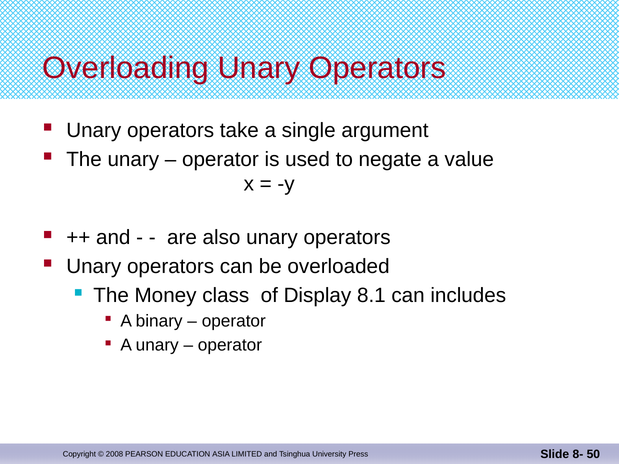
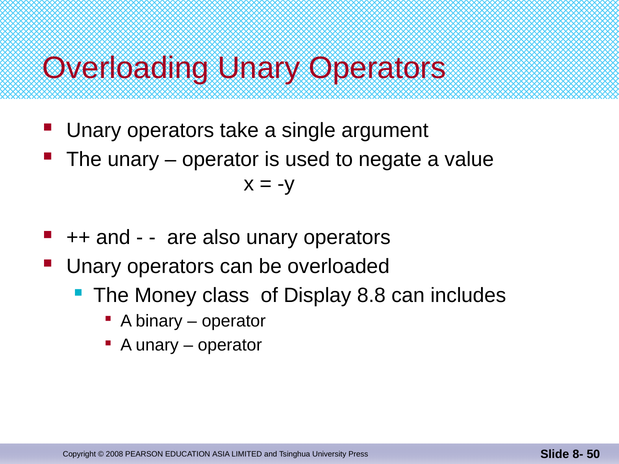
8.1: 8.1 -> 8.8 (371, 295)
